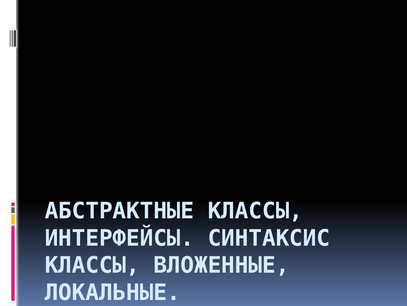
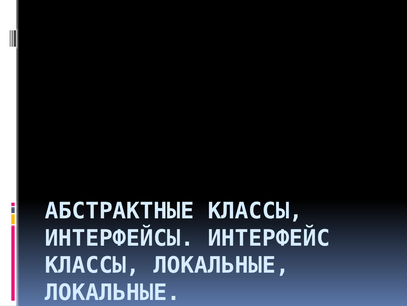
СИНТАКСИС: СИНТАКСИС -> ИНТЕРФЕЙС (269, 238)
КЛАССЫ ВЛОЖЕННЫЕ: ВЛОЖЕННЫЕ -> ЛОКАЛЬНЫЕ (221, 265)
